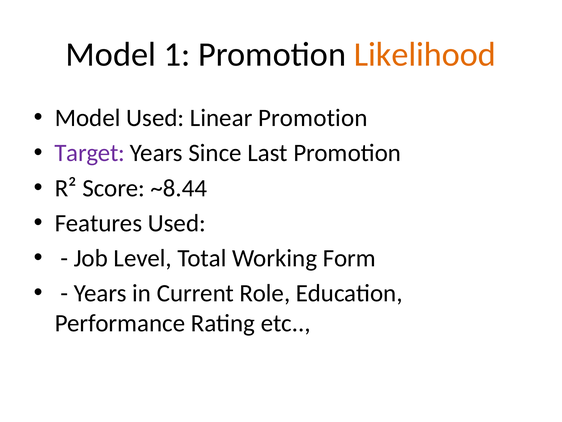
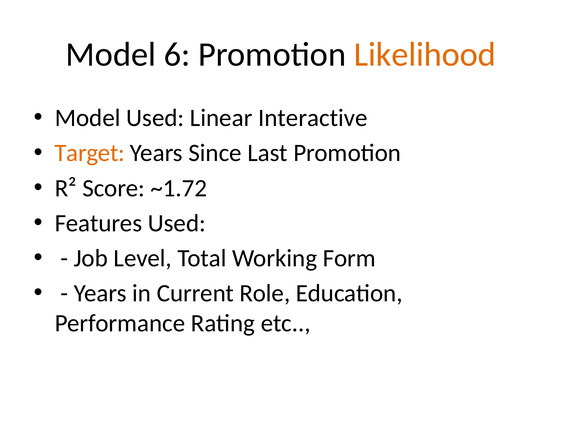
1: 1 -> 6 (177, 54)
Linear Promotion: Promotion -> Interactive (313, 118)
Target colour: purple -> orange (90, 153)
~8.44: ~8.44 -> ~1.72 (179, 188)
